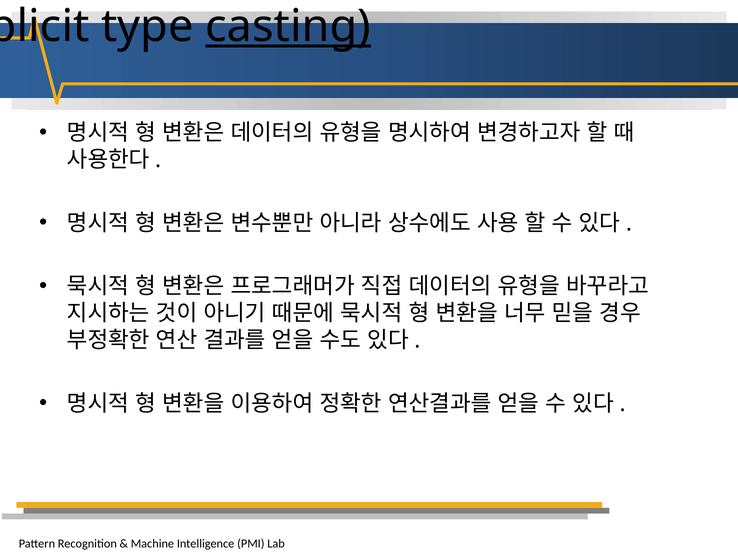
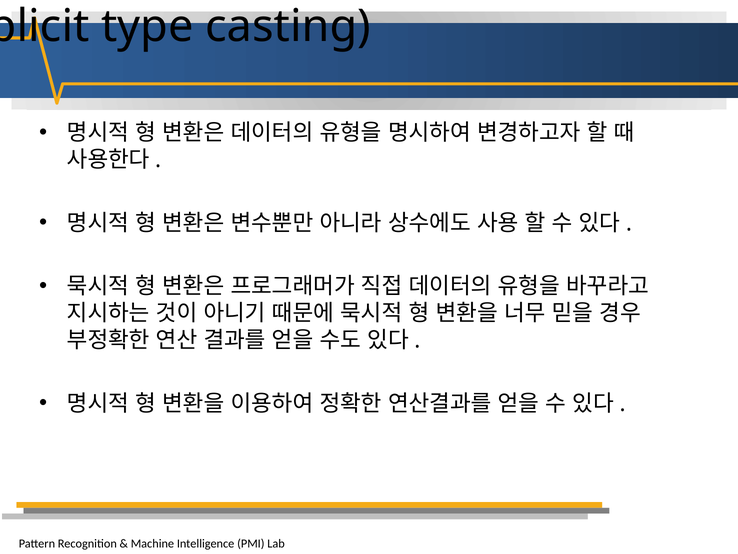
casting underline: present -> none (288, 27)
